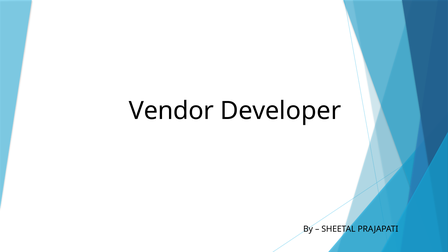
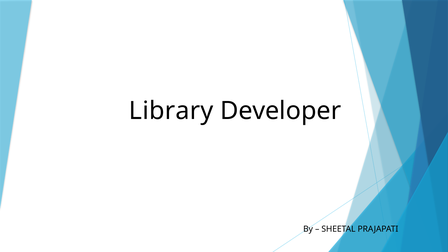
Vendor: Vendor -> Library (171, 111)
